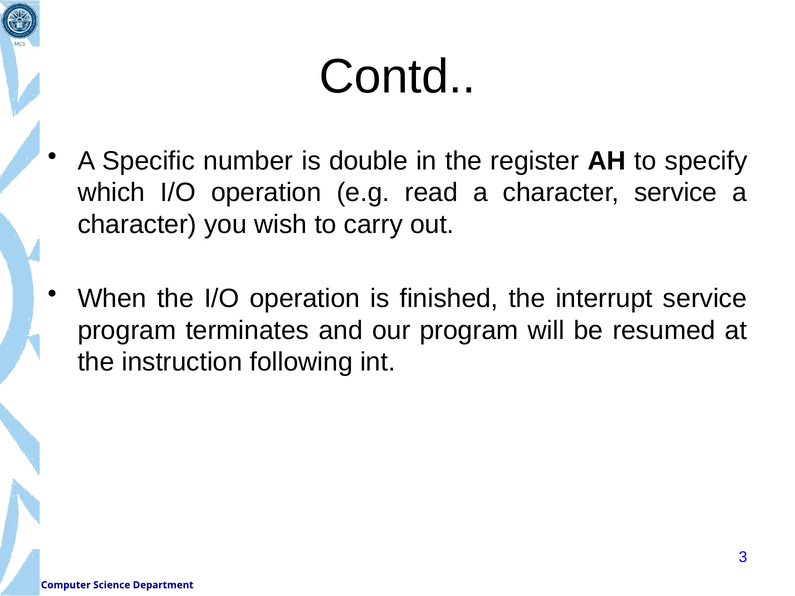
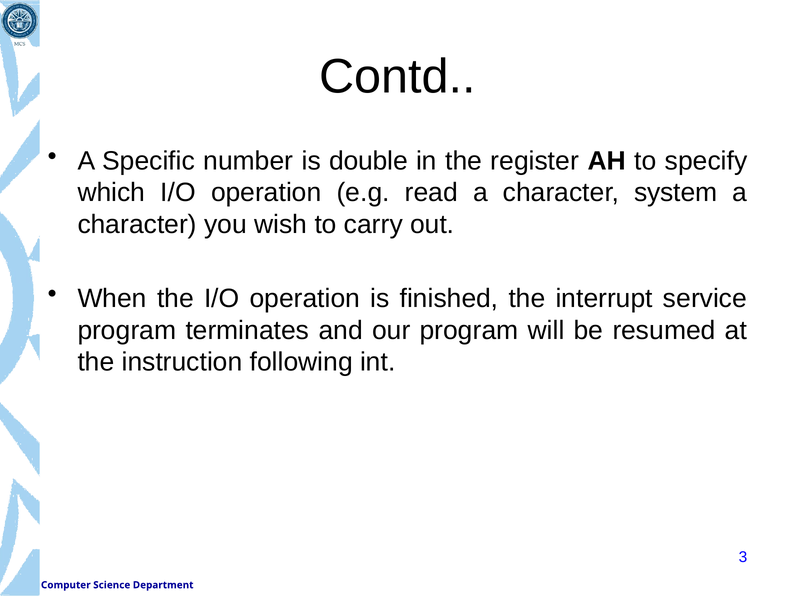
character service: service -> system (676, 193)
